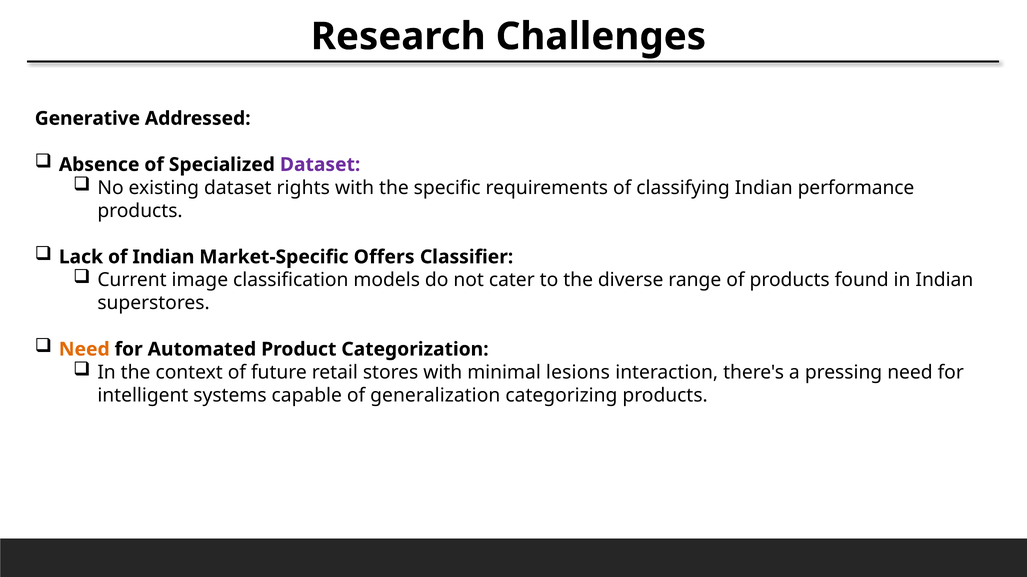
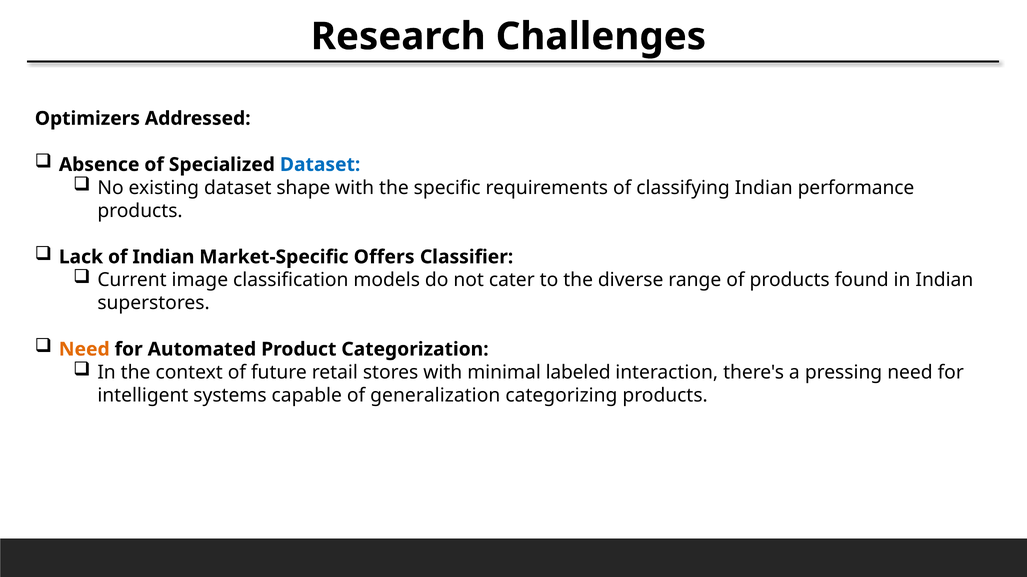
Generative: Generative -> Optimizers (87, 119)
Dataset colour: purple -> blue (320, 165)
rights: rights -> shape (303, 188)
lesions: lesions -> labeled (578, 373)
